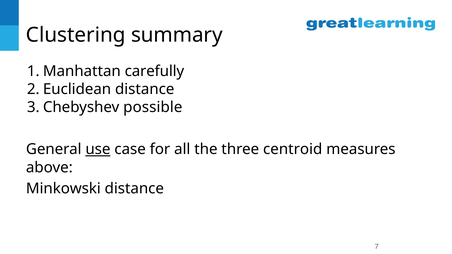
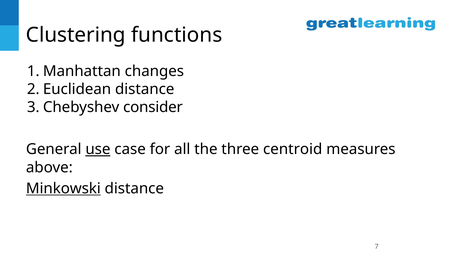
summary: summary -> functions (177, 35)
carefully: carefully -> changes (154, 71)
possible: possible -> consider (153, 107)
Minkowski underline: none -> present (63, 189)
